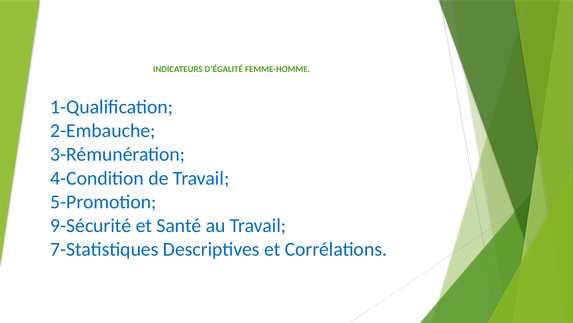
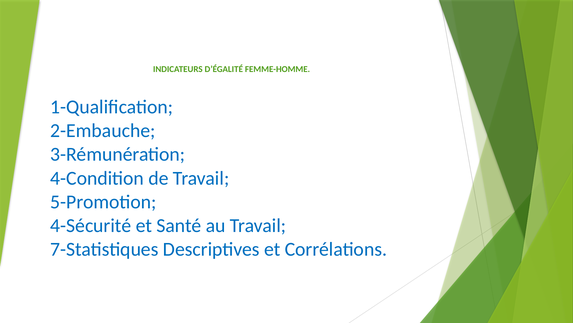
9-Sécurité: 9-Sécurité -> 4-Sécurité (91, 225)
